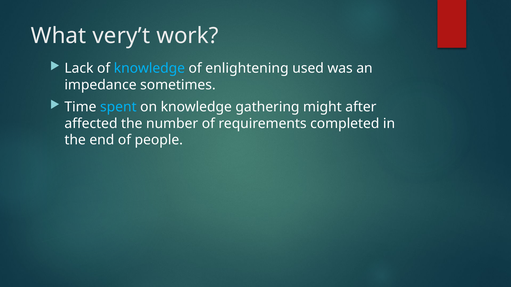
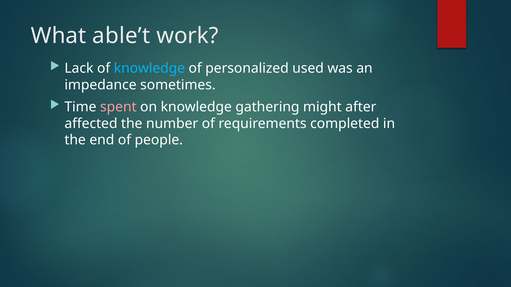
very’t: very’t -> able’t (121, 36)
enlightening: enlightening -> personalized (247, 68)
spent colour: light blue -> pink (118, 107)
